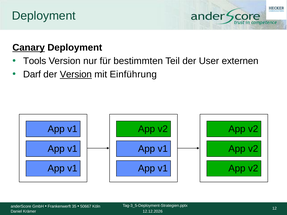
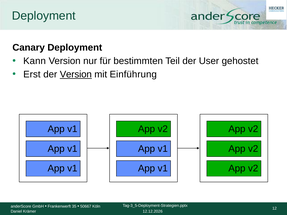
Canary underline: present -> none (29, 48)
Tools: Tools -> Kann (35, 61)
externen: externen -> gehostet (240, 61)
Darf: Darf -> Erst (32, 74)
